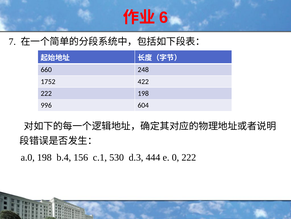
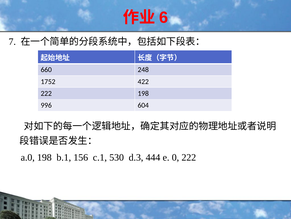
b.4: b.4 -> b.1 (64, 157)
